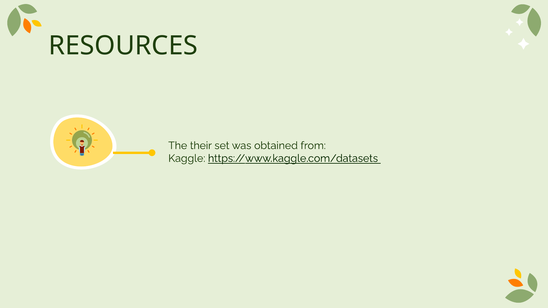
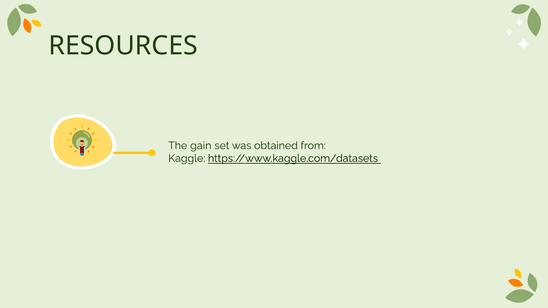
their: their -> gain (201, 146)
